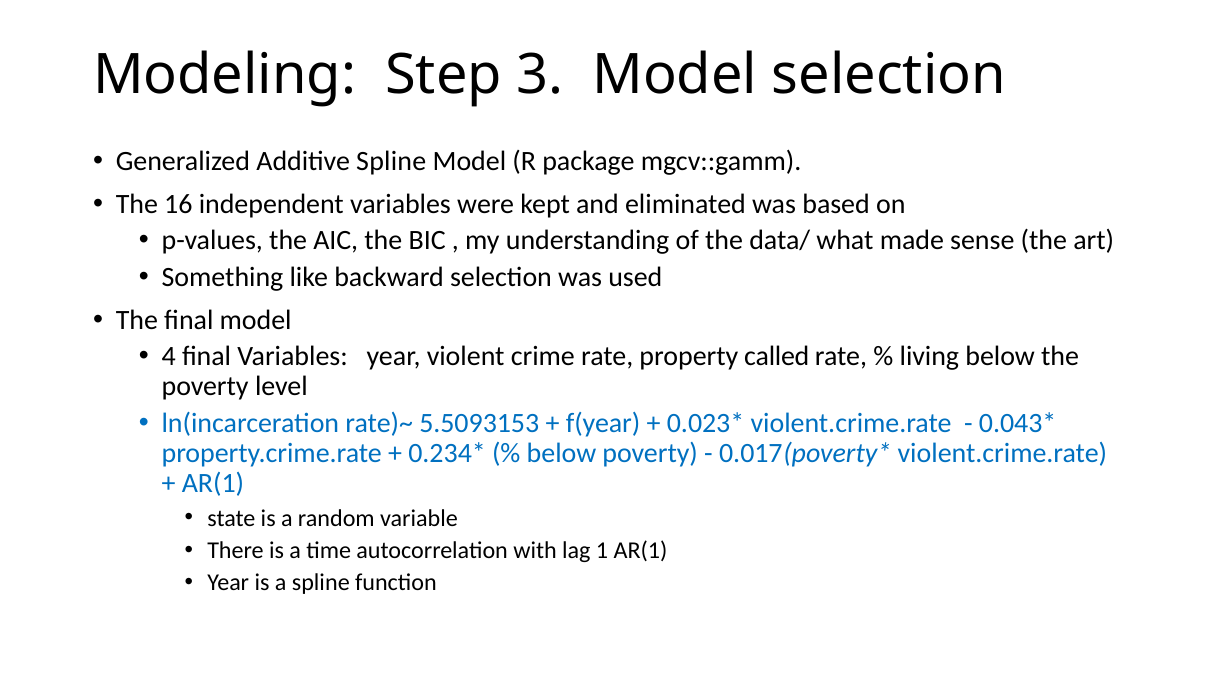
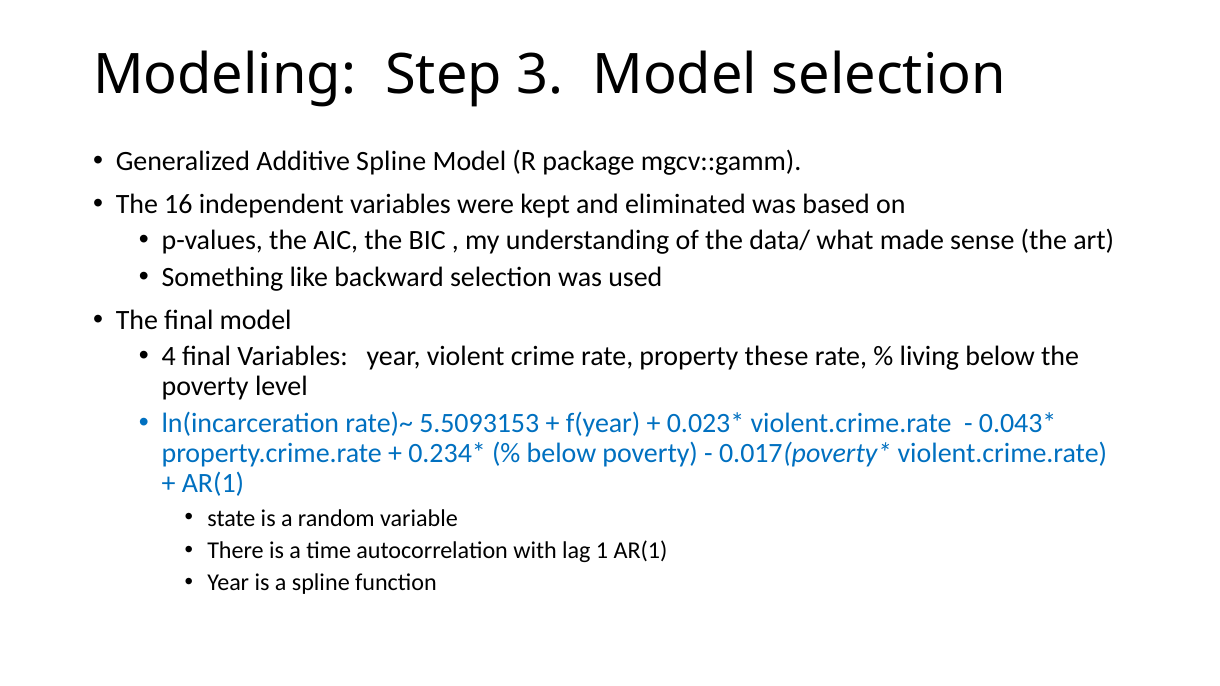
called: called -> these (777, 357)
